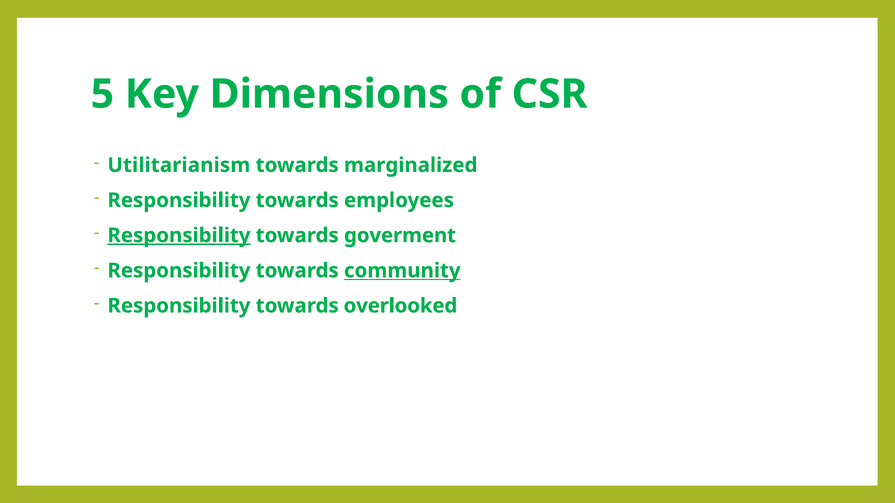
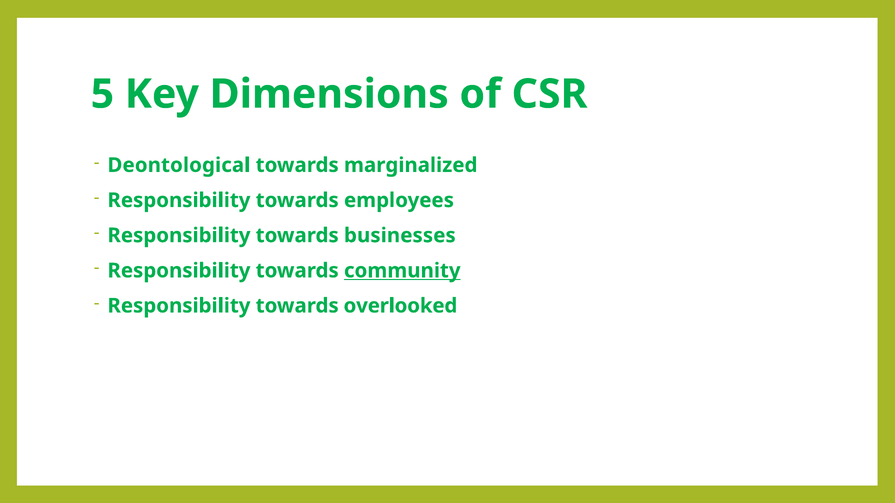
Utilitarianism: Utilitarianism -> Deontological (179, 165)
Responsibility underline: present -> none (179, 236)
goverment: goverment -> businesses (400, 236)
